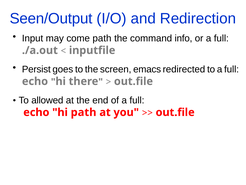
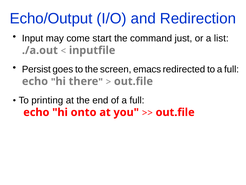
Seen/Output: Seen/Output -> Echo/Output (51, 18)
come path: path -> start (102, 38)
info: info -> just (183, 38)
or a full: full -> list (221, 38)
allowed: allowed -> printing (47, 100)
hi path: path -> onto (84, 112)
